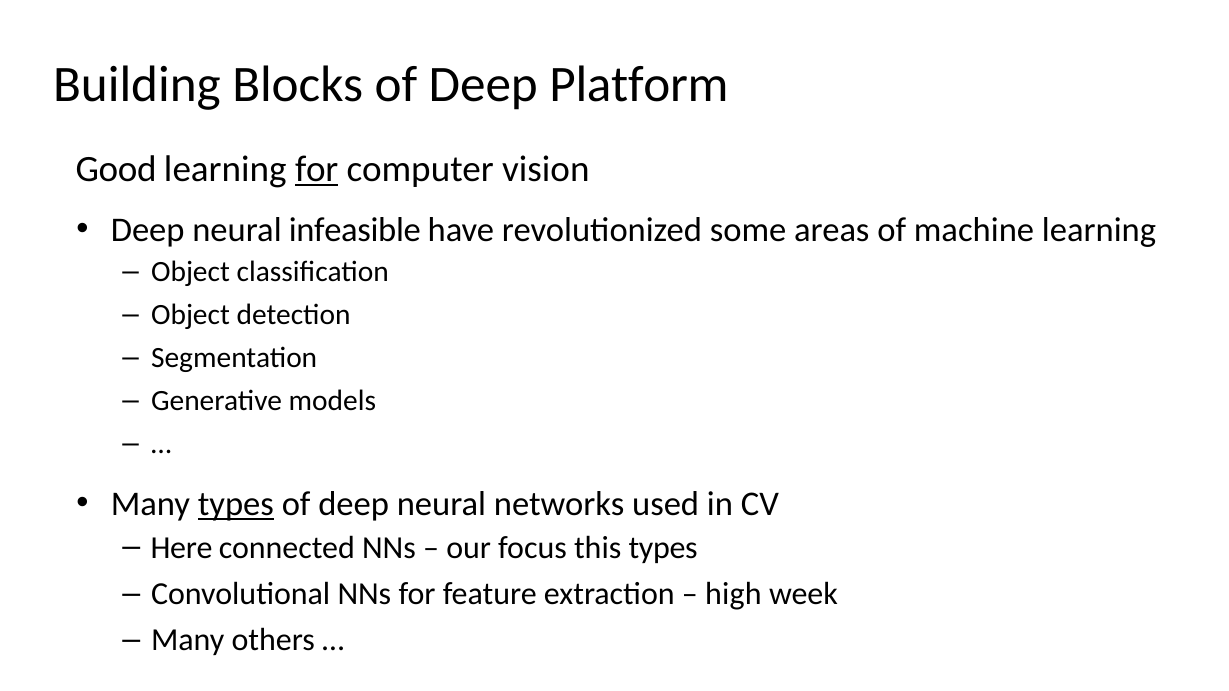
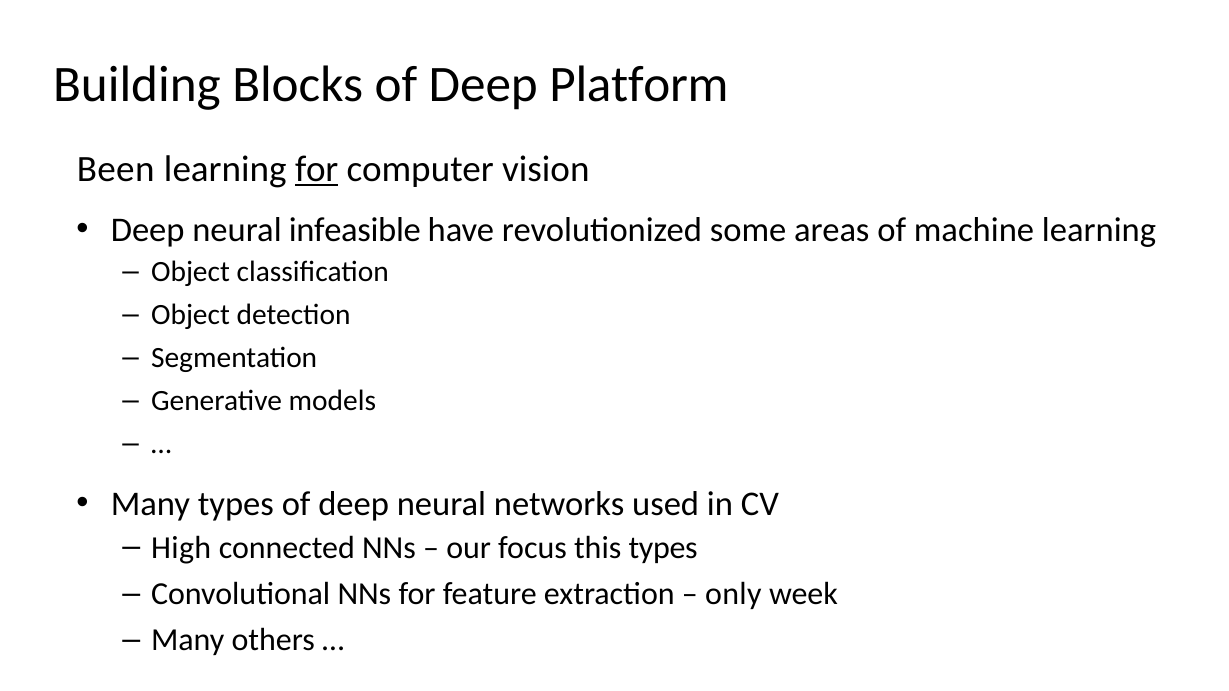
Good: Good -> Been (116, 169)
types underline: present -> none (236, 505)
Here: Here -> High (181, 548)
high: high -> only (733, 594)
